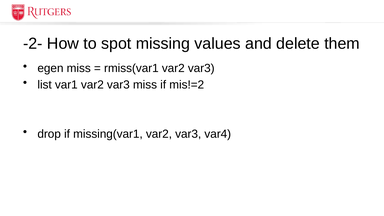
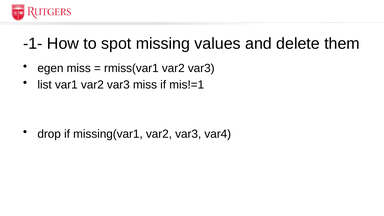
-2-: -2- -> -1- (33, 44)
mis!=2: mis!=2 -> mis!=1 (187, 85)
